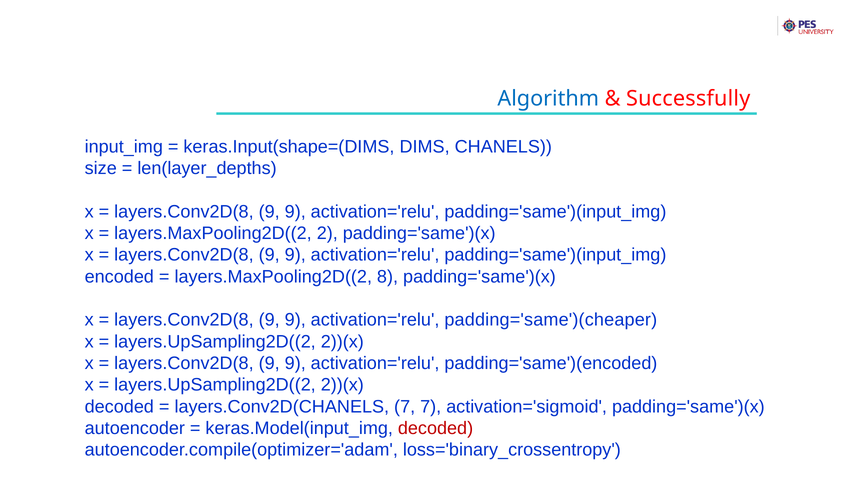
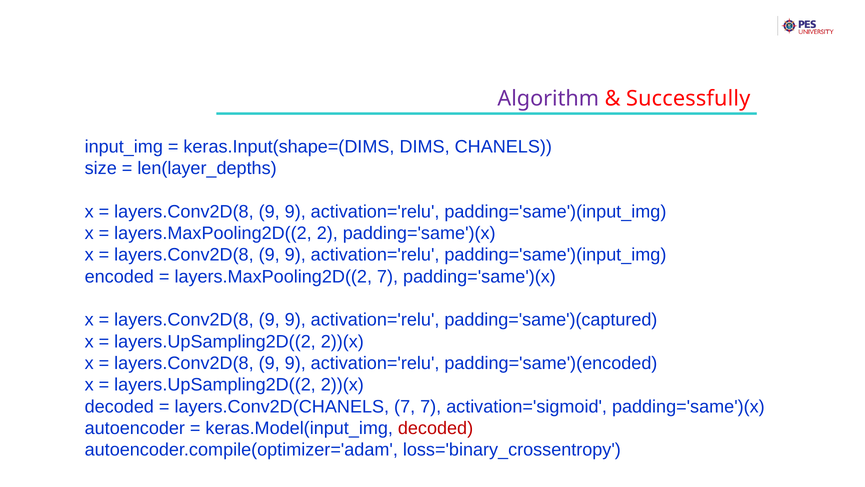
Algorithm colour: blue -> purple (548, 99)
layers.MaxPooling2D((2 8: 8 -> 7 (388, 276)
padding='same')(cheaper: padding='same')(cheaper -> padding='same')(captured (551, 320)
